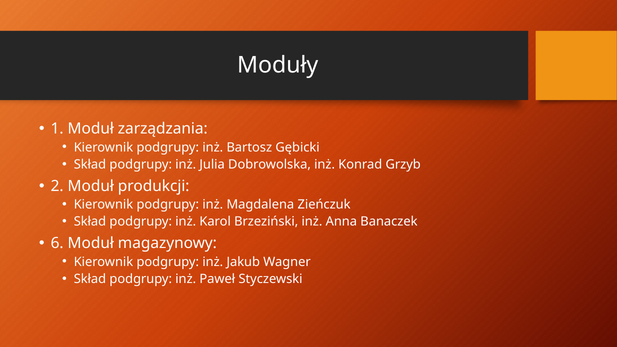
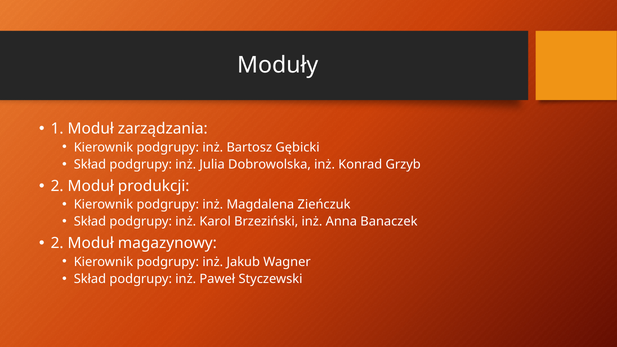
6: 6 -> 2 (57, 243)
